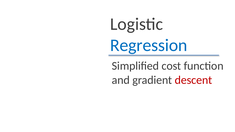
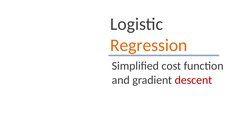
Regression colour: blue -> orange (149, 45)
